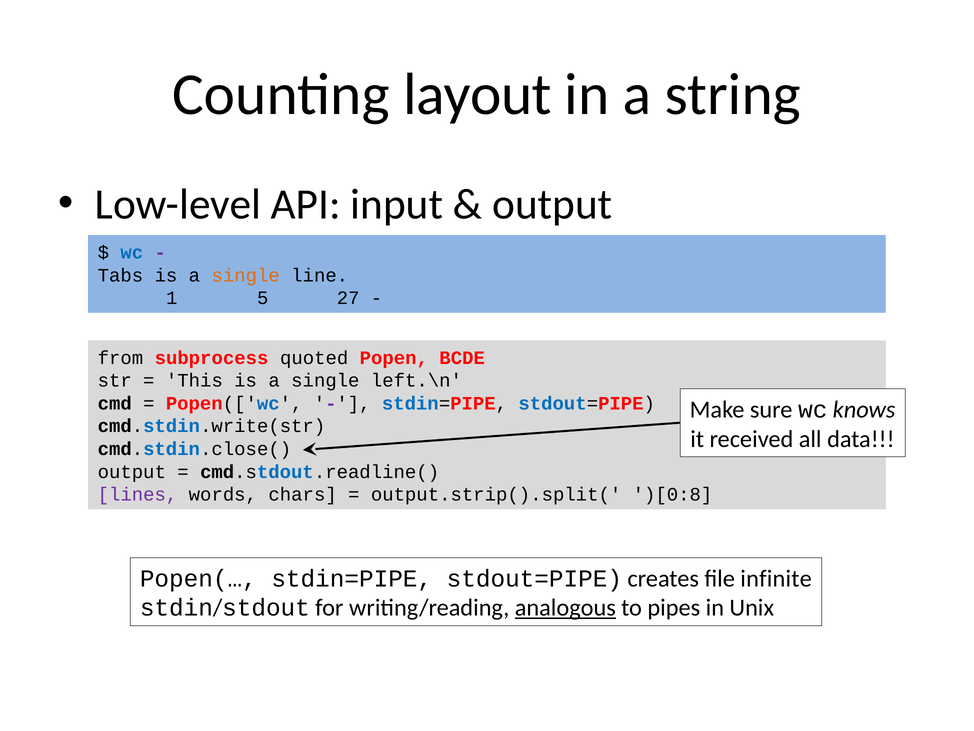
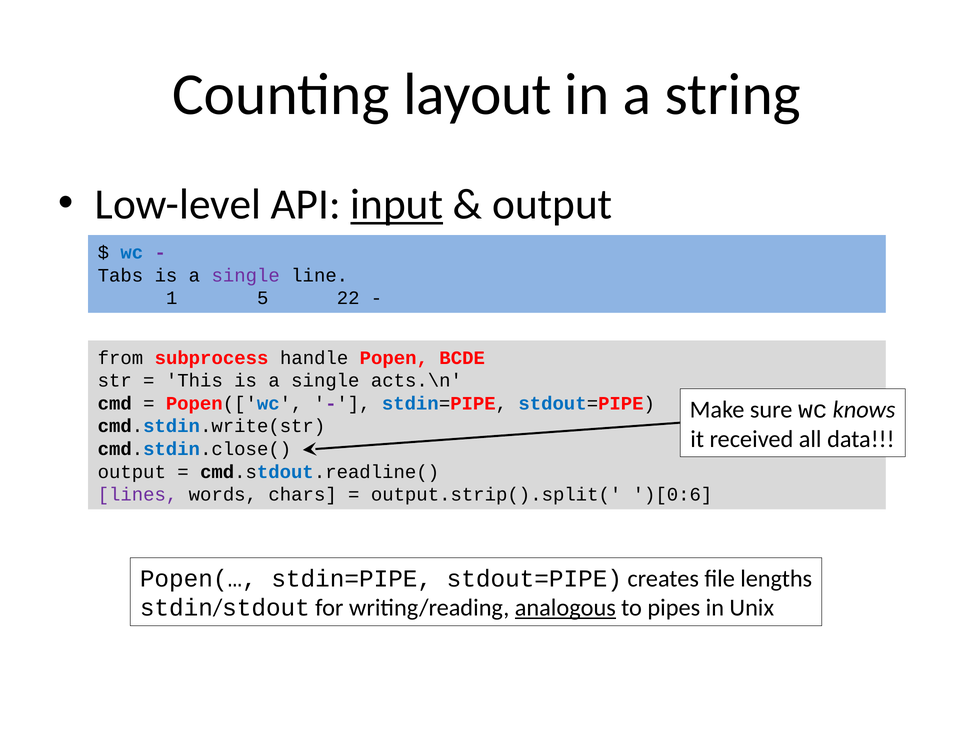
input underline: none -> present (397, 204)
single colour: orange -> purple (246, 275)
27: 27 -> 22 (348, 298)
quoted: quoted -> handle (314, 358)
left.\n: left.\n -> acts.\n (416, 380)
)[0:8: )[0:8 -> )[0:6 (672, 494)
infinite: infinite -> lengths (776, 578)
